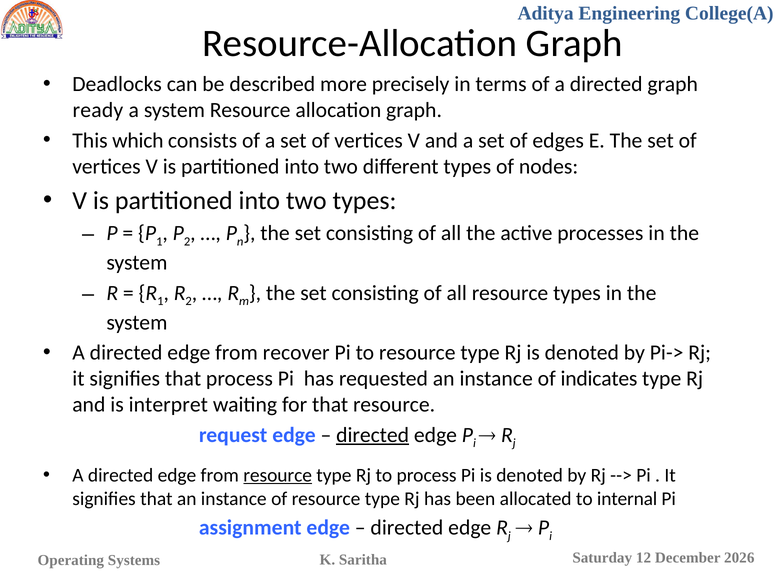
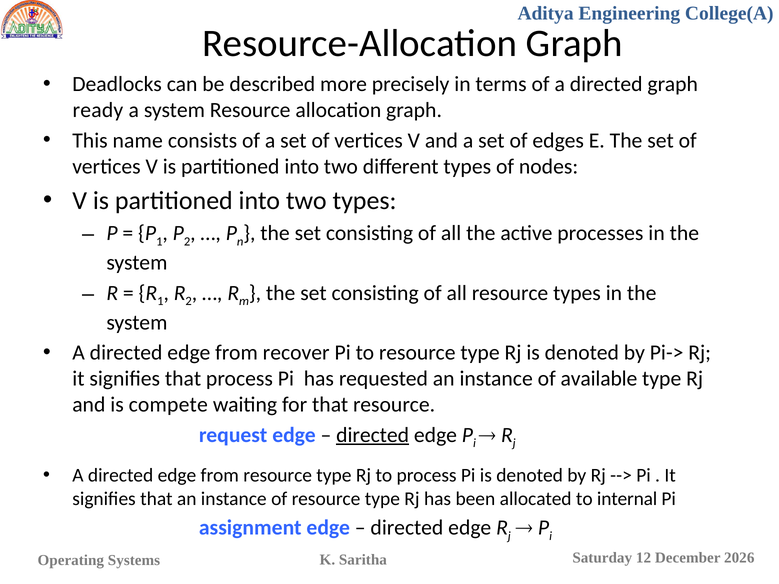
which: which -> name (138, 141)
indicates: indicates -> available (599, 379)
interpret: interpret -> compete (168, 405)
resource underline: present -> none (278, 475)
